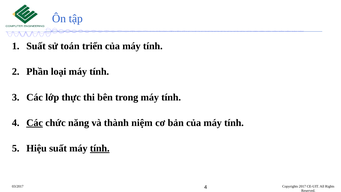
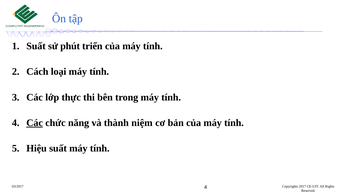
toán: toán -> phút (70, 46)
Phần: Phần -> Cách (37, 72)
tính underline: present -> none (100, 148)
